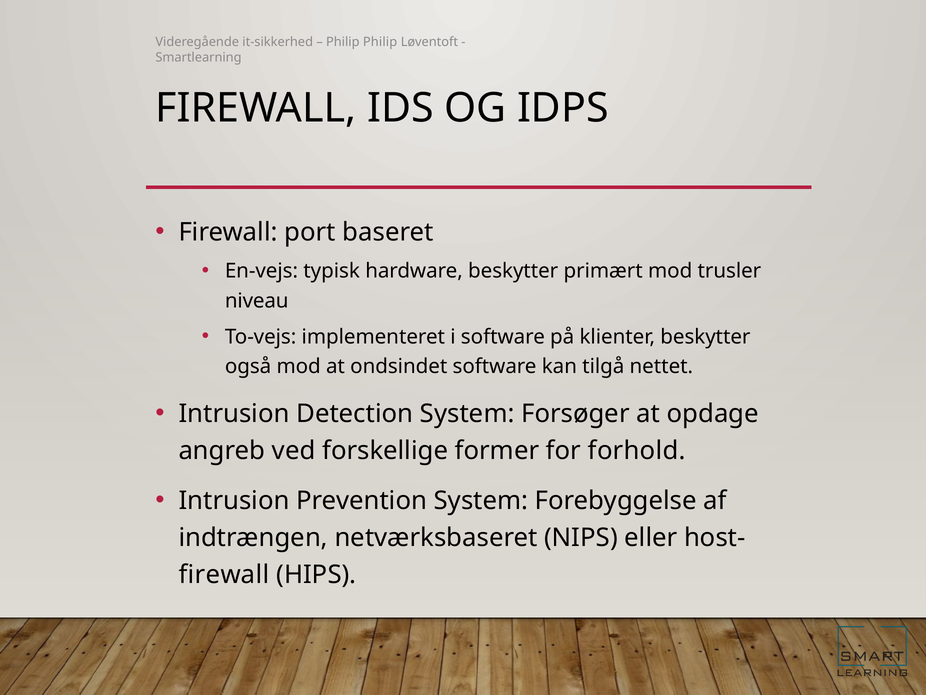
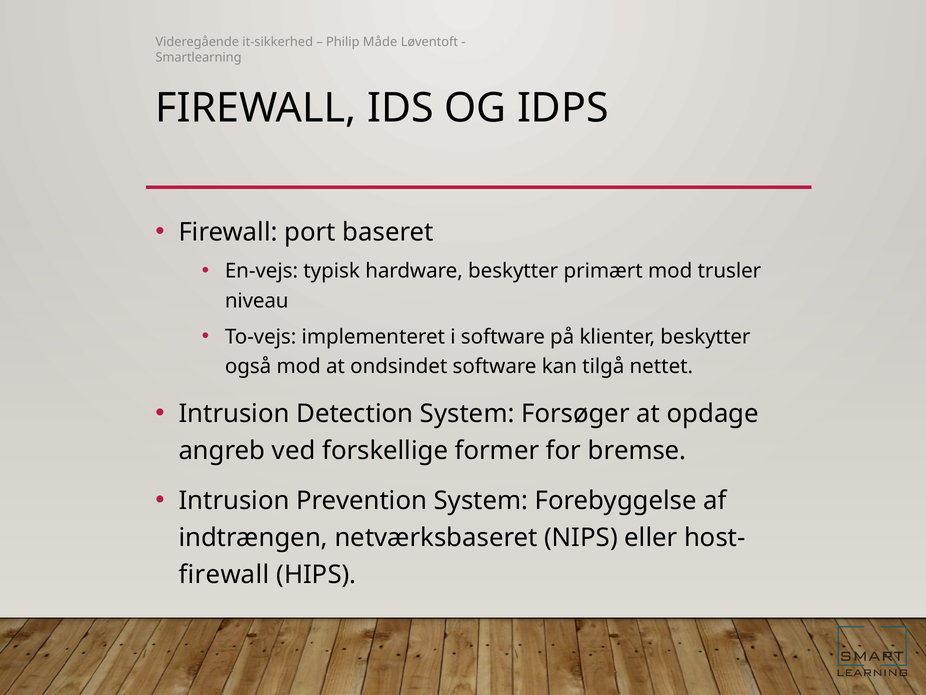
Philip Philip: Philip -> Måde (380, 42)
forhold: forhold -> bremse (637, 450)
